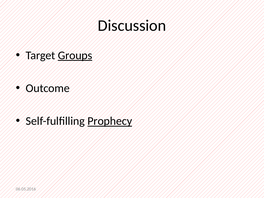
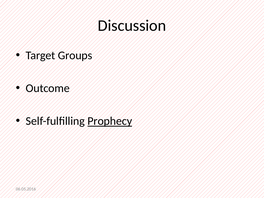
Groups underline: present -> none (75, 55)
